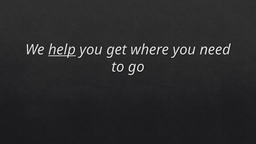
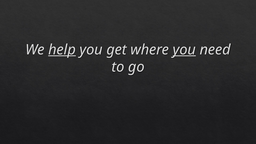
you underline: none -> present (184, 50)
